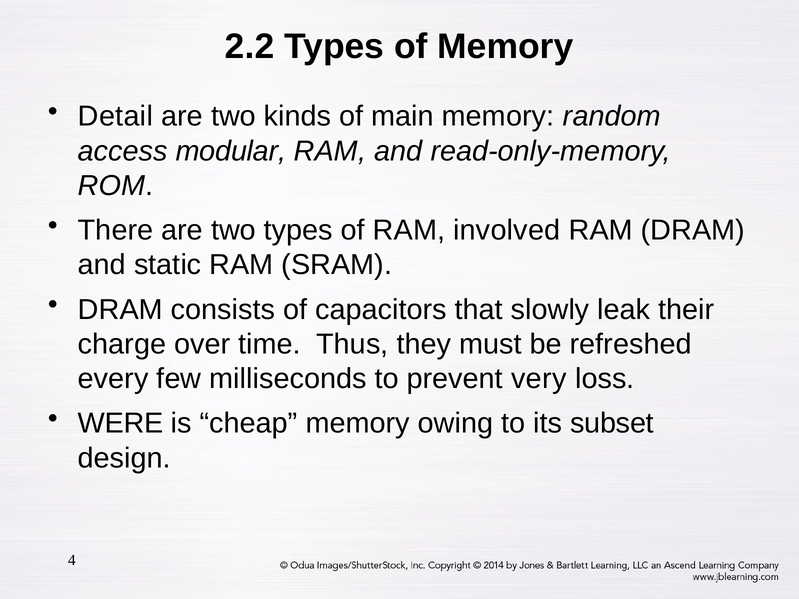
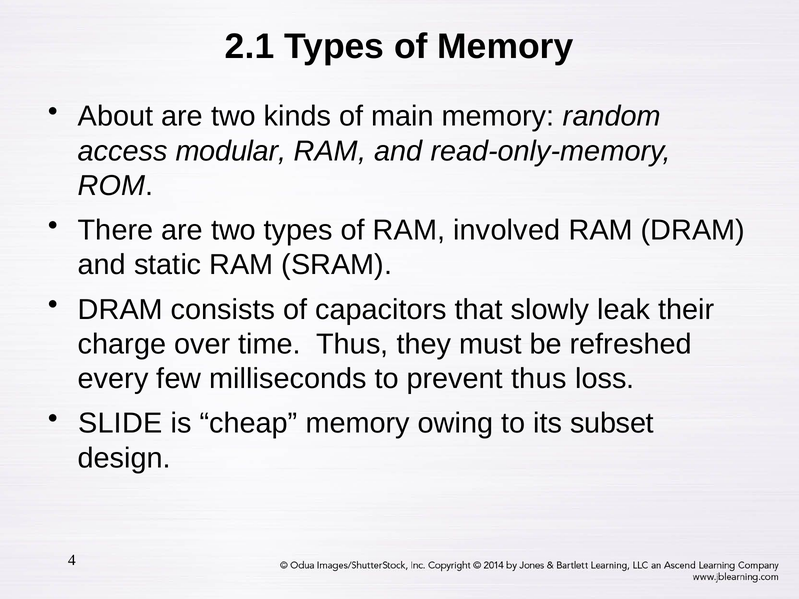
2.2: 2.2 -> 2.1 (250, 46)
Detail: Detail -> About (116, 117)
prevent very: very -> thus (539, 379)
WERE: WERE -> SLIDE (120, 424)
